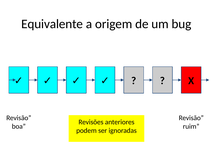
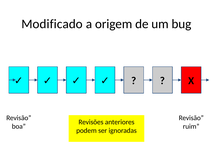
Equivalente: Equivalente -> Modificado (52, 24)
